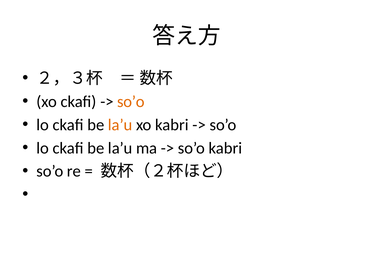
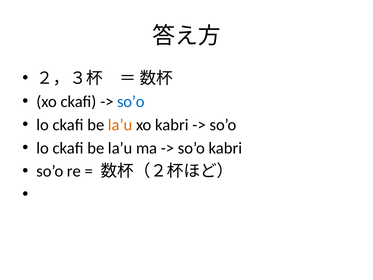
so’o colour: orange -> blue (131, 101)
